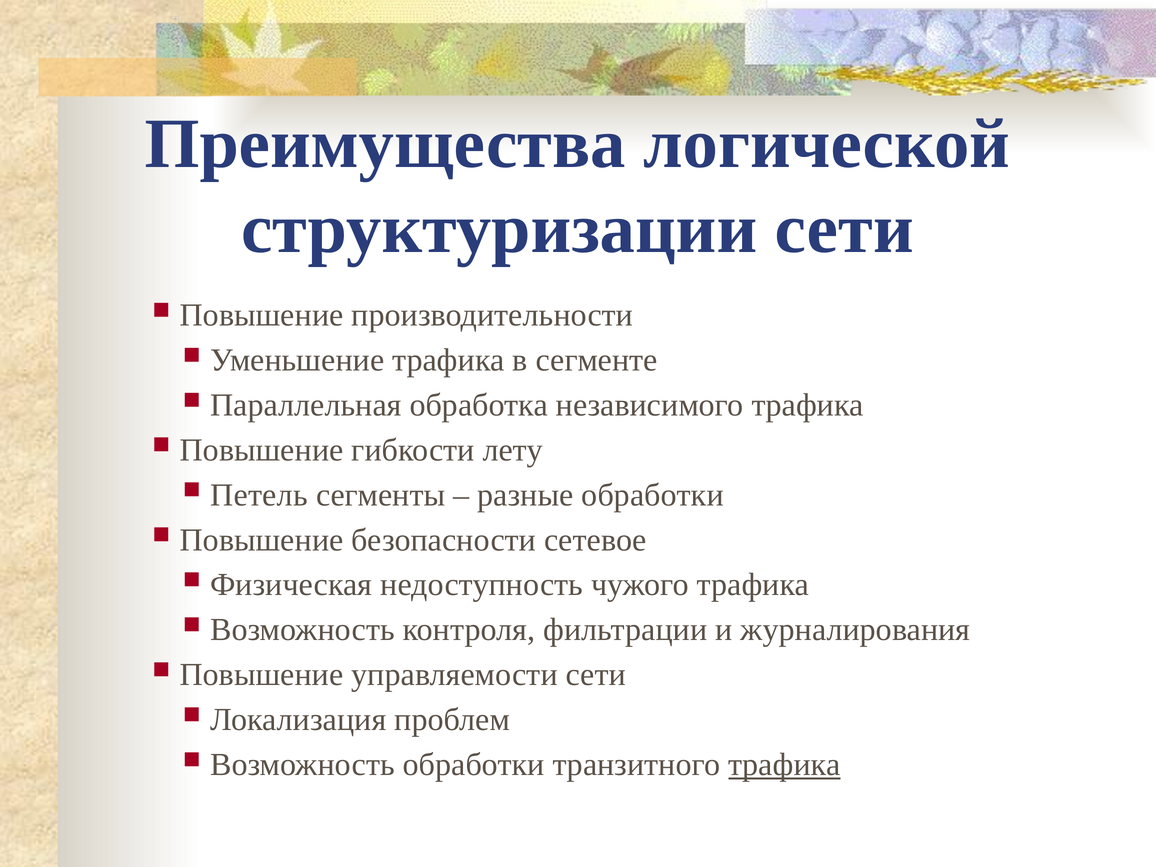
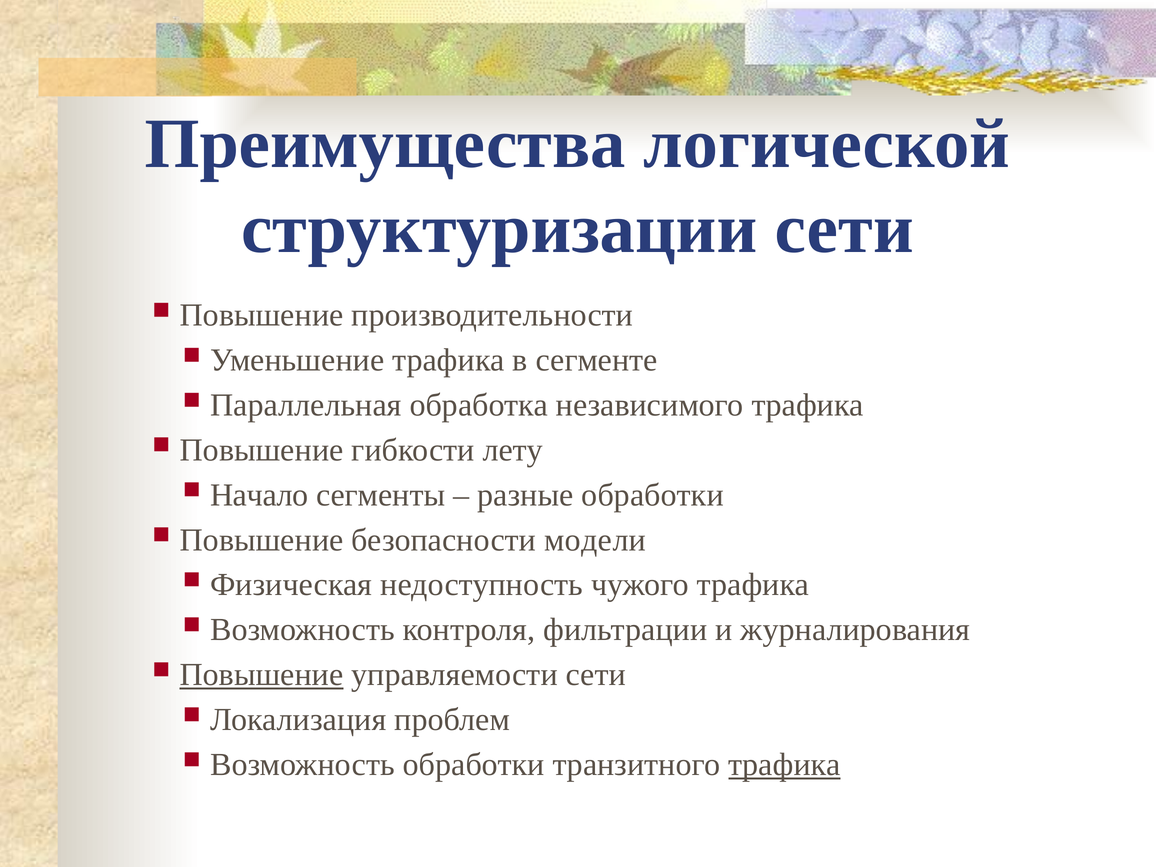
Петель: Петель -> Начало (259, 495)
сетевое: сетевое -> модели (595, 540)
Повышение underline: none -> present (262, 675)
